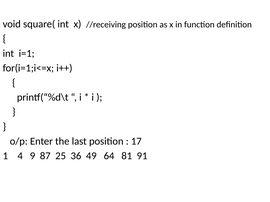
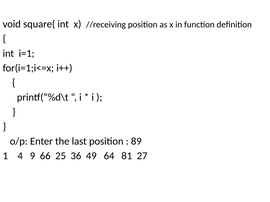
17: 17 -> 89 (136, 142)
87: 87 -> 66 (45, 156)
91: 91 -> 27 (142, 156)
